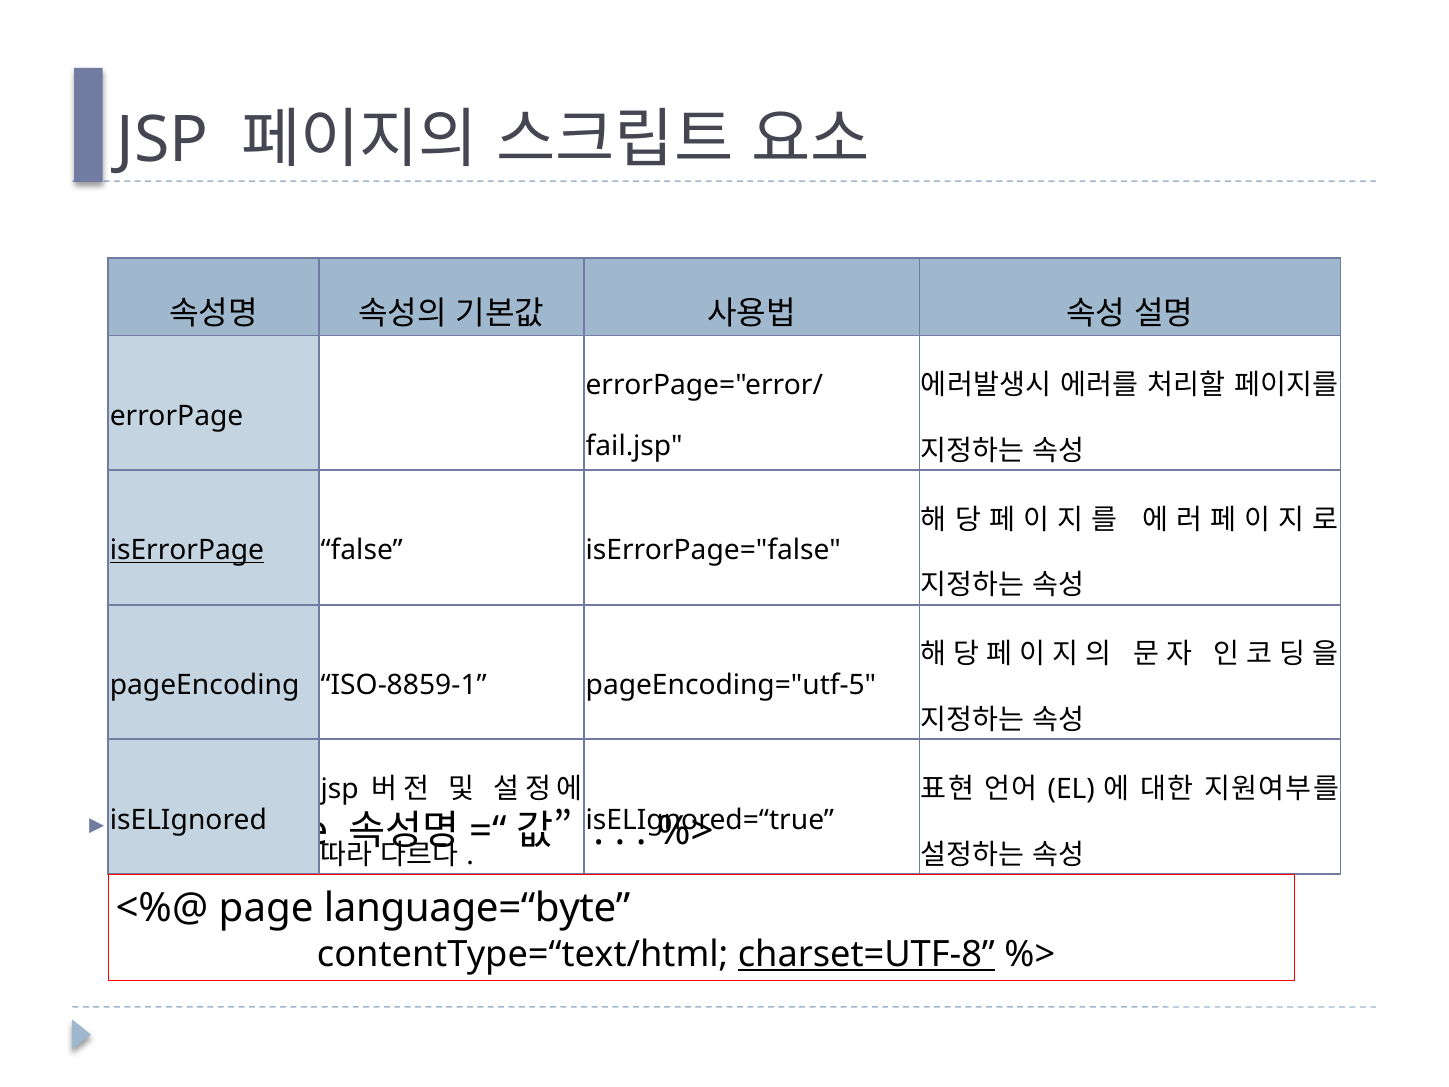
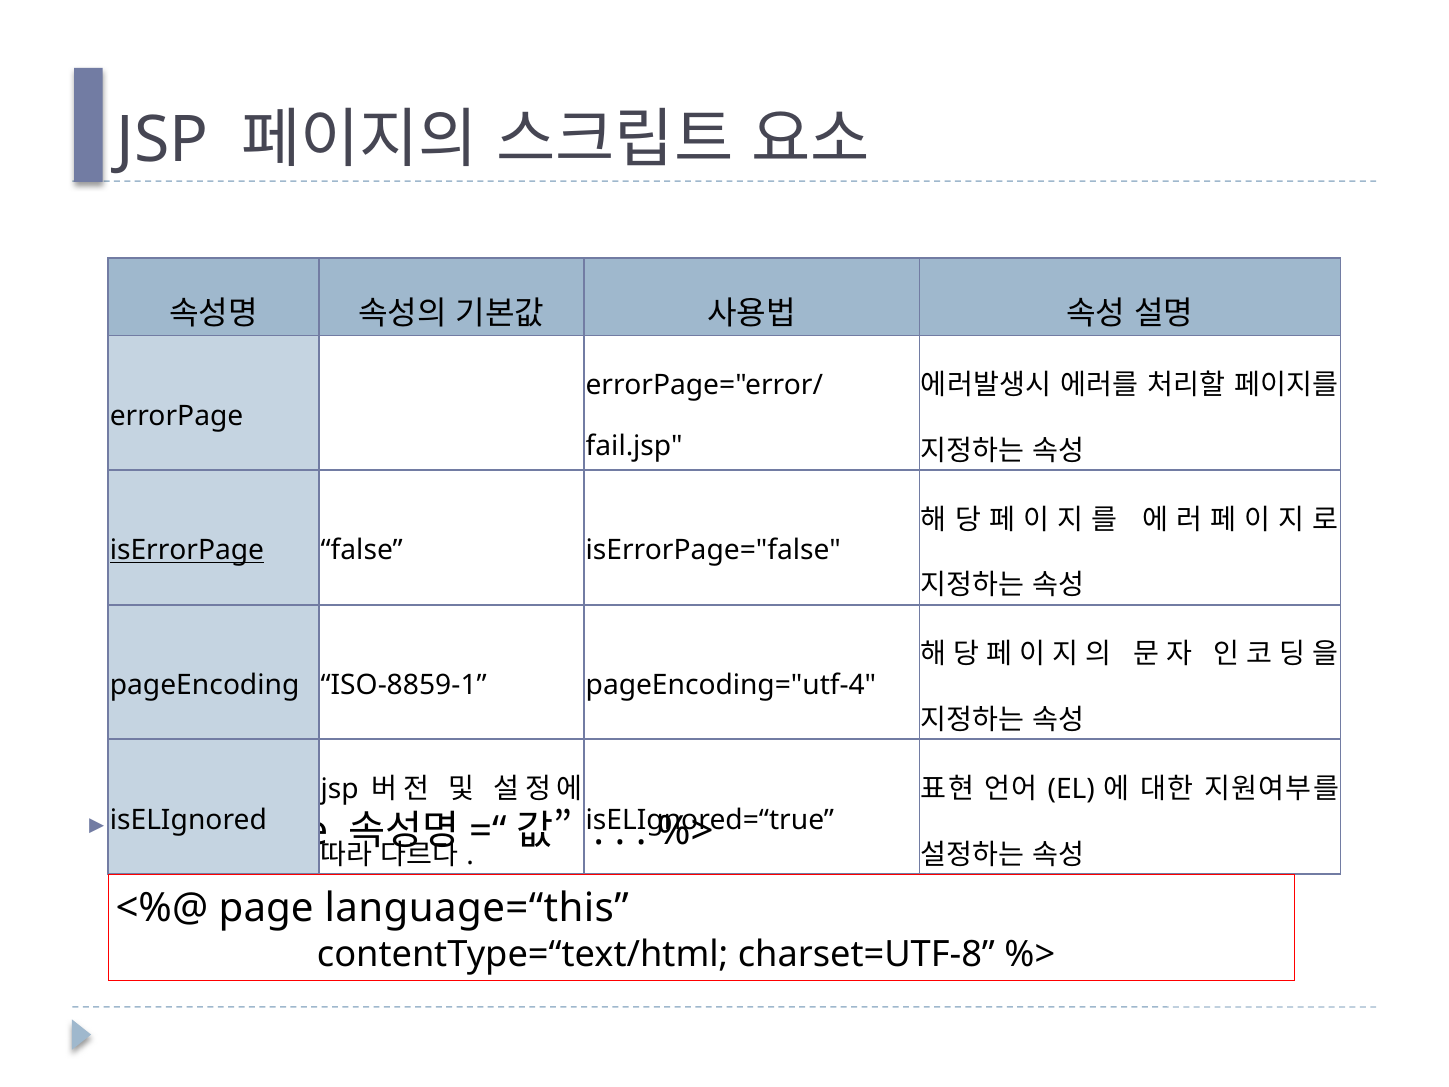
pageEncoding="utf-5: pageEncoding="utf-5 -> pageEncoding="utf-4 (731, 685)
language=“byte: language=“byte -> language=“this (477, 908)
charset=UTF-8 underline: present -> none (866, 954)
